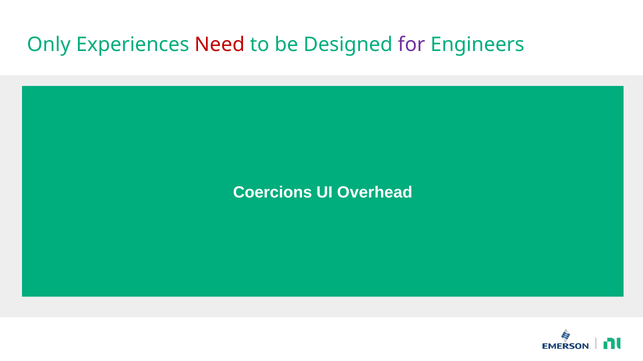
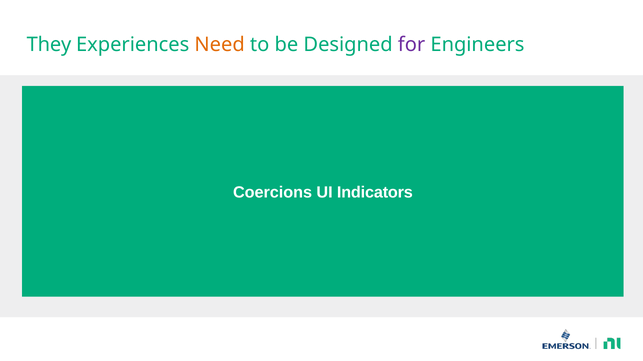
Only: Only -> They (49, 45)
Need colour: red -> orange (220, 45)
Overhead: Overhead -> Indicators (375, 193)
